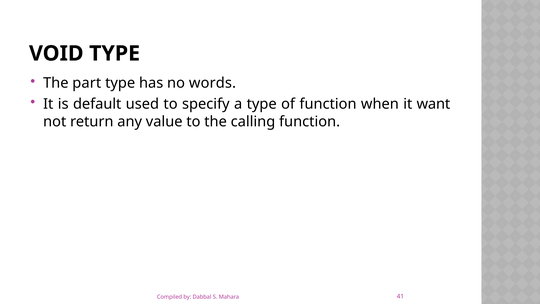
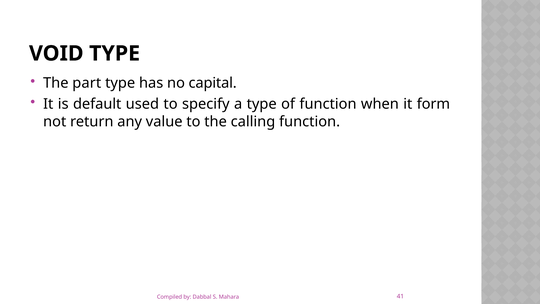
words: words -> capital (213, 83)
want: want -> form (433, 104)
